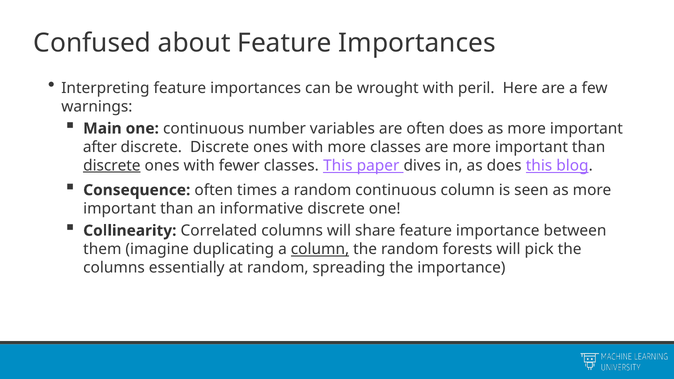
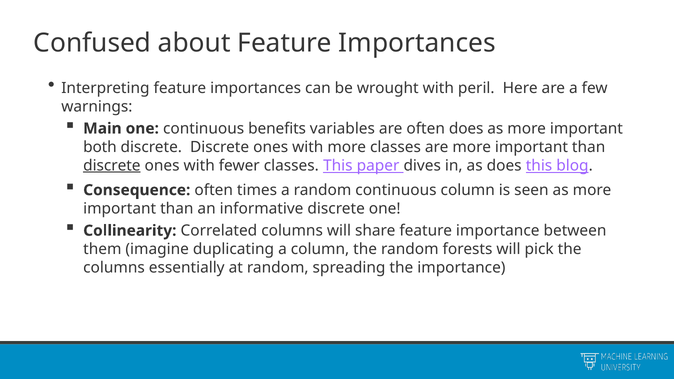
number: number -> benefits (277, 129)
after: after -> both (100, 147)
column underline: present -> none (320, 249)
